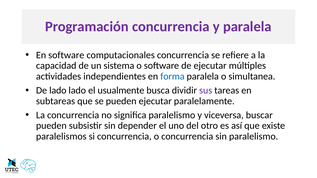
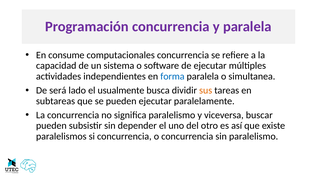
En software: software -> consume (66, 55)
De lado: lado -> será (58, 91)
sus colour: purple -> orange (206, 91)
